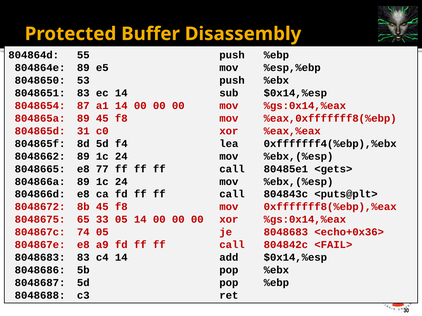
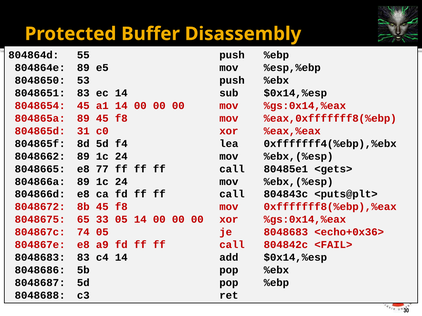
8048654 87: 87 -> 45 (83, 106)
